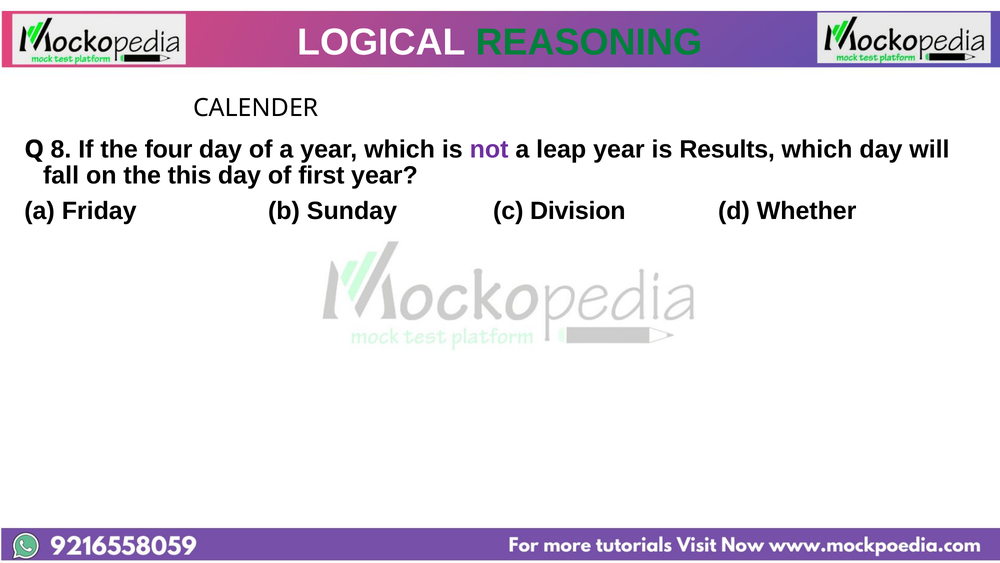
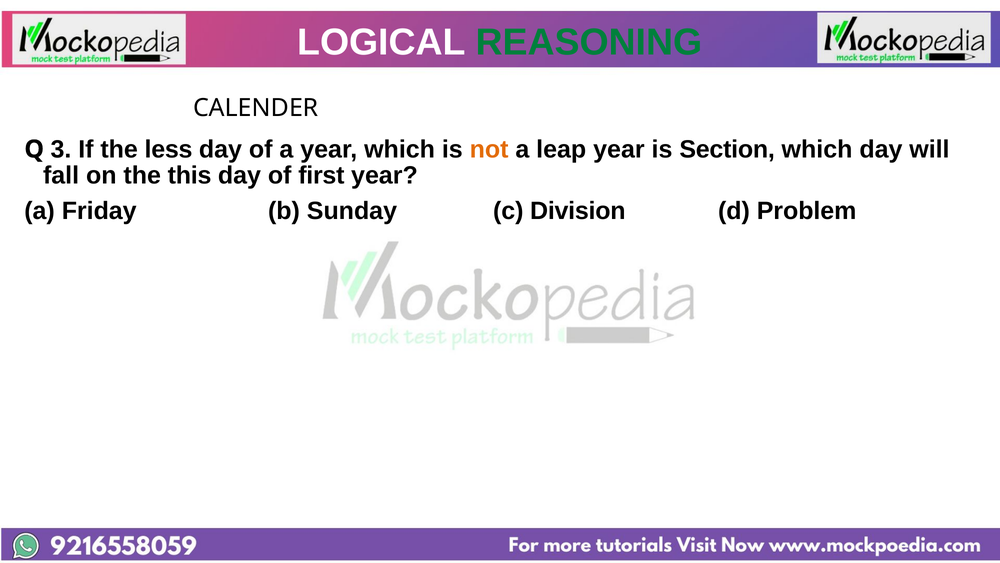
8: 8 -> 3 (61, 149)
four: four -> less (169, 149)
not colour: purple -> orange (489, 149)
Results: Results -> Section (727, 149)
Whether: Whether -> Problem (807, 211)
